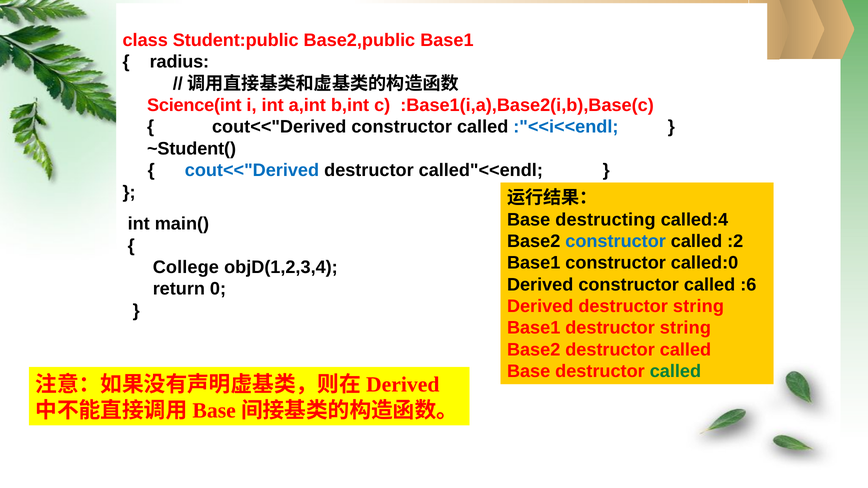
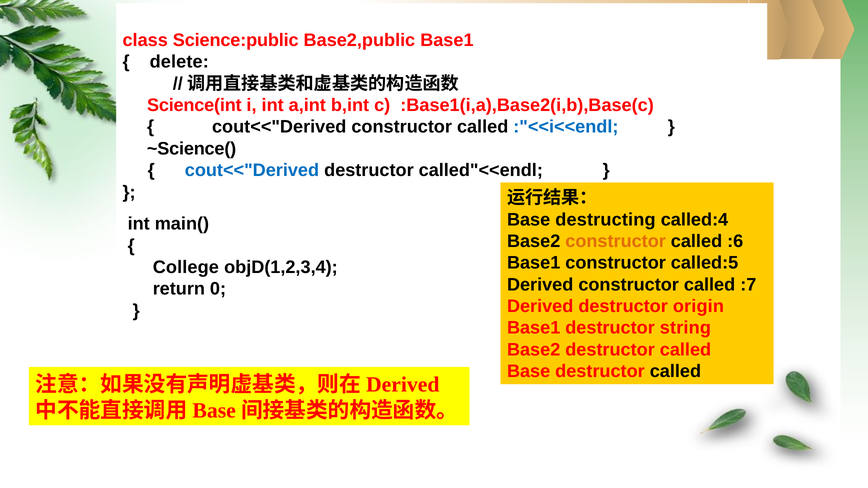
Student:public: Student:public -> Science:public (236, 40)
radius: radius -> delete (179, 62)
~Student(: ~Student( -> ~Science( (192, 149)
constructor colour: blue -> orange (616, 241)
:2: :2 -> :6 (735, 241)
called:0: called:0 -> called:5 (705, 263)
:6: :6 -> :7 (748, 285)
Derived destructor string: string -> origin (698, 306)
called colour: green -> black (675, 372)
